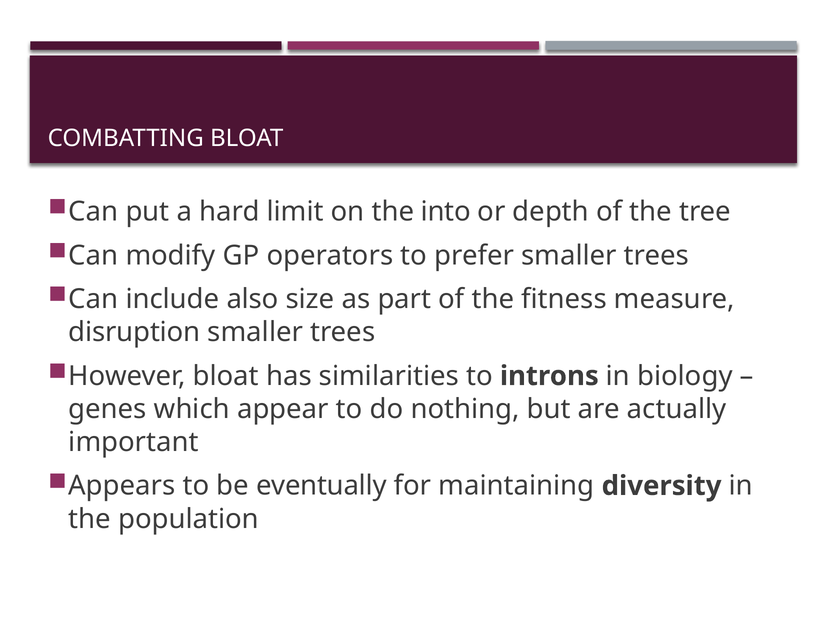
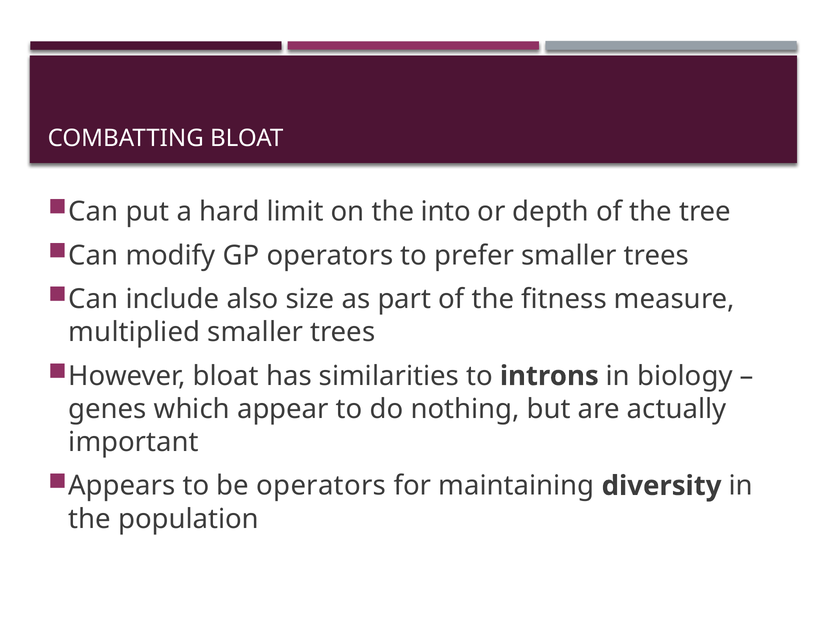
disruption: disruption -> multiplied (134, 332)
be eventually: eventually -> operators (321, 486)
